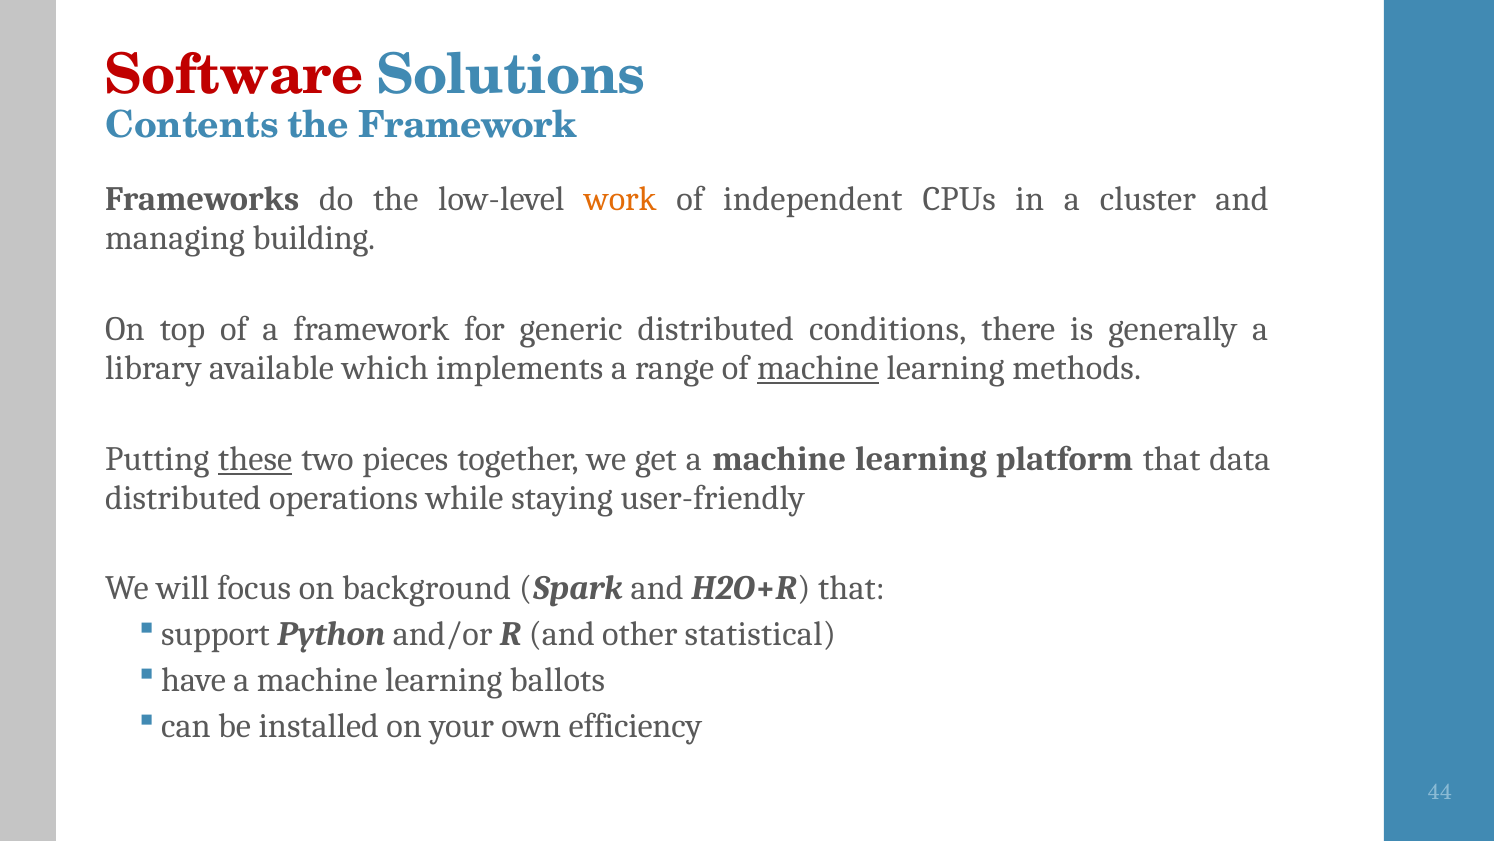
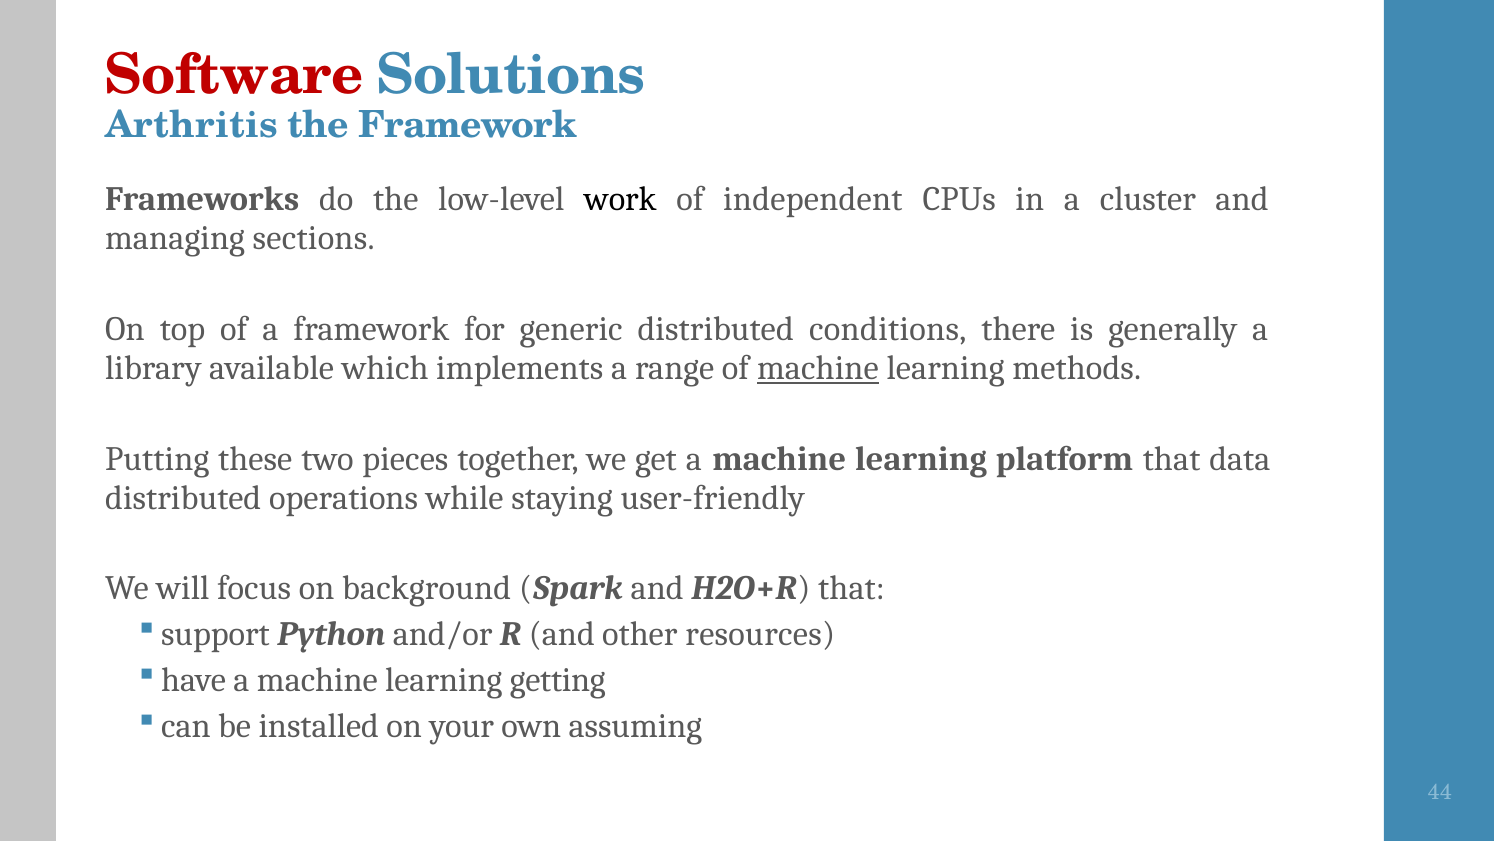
Contents: Contents -> Arthritis (192, 125)
work colour: orange -> black (620, 200)
building: building -> sections (314, 239)
these underline: present -> none (255, 459)
statistical: statistical -> resources (760, 633)
ballots: ballots -> getting (558, 680)
efficiency: efficiency -> assuming (635, 726)
